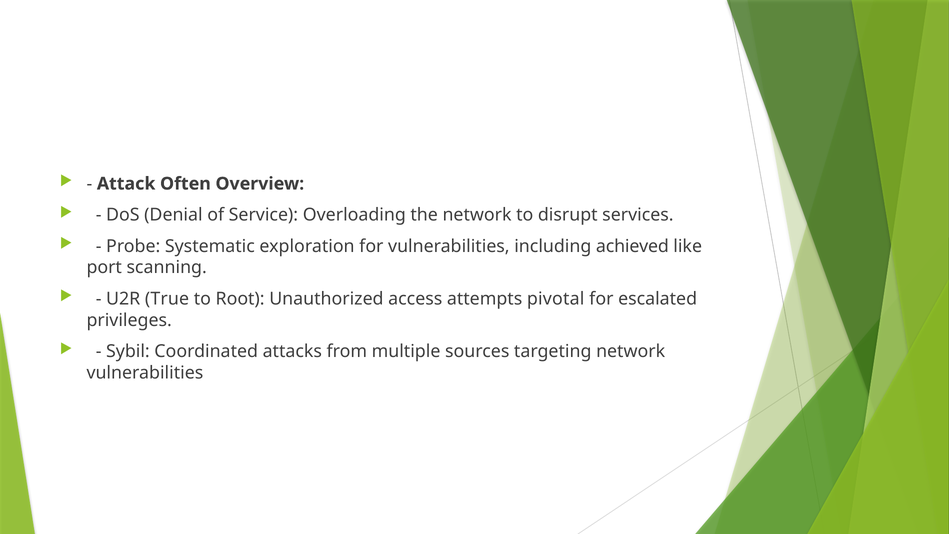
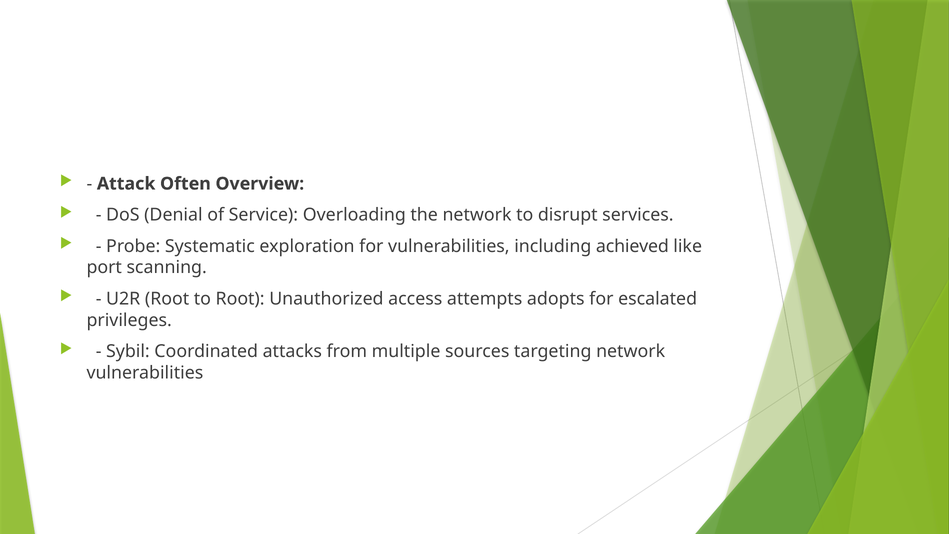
U2R True: True -> Root (167, 299)
pivotal: pivotal -> adopts (556, 299)
